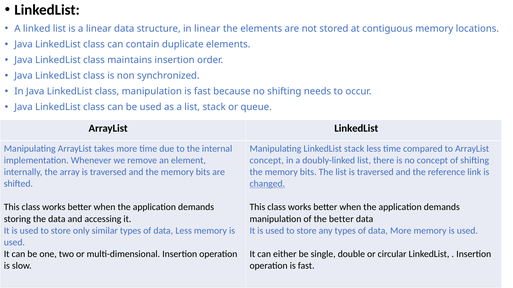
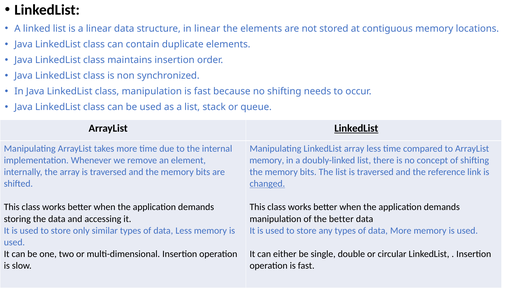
LinkedList underline: none -> present (356, 129)
LinkedList stack: stack -> array (354, 149)
concept: concept -> memory (267, 161)
